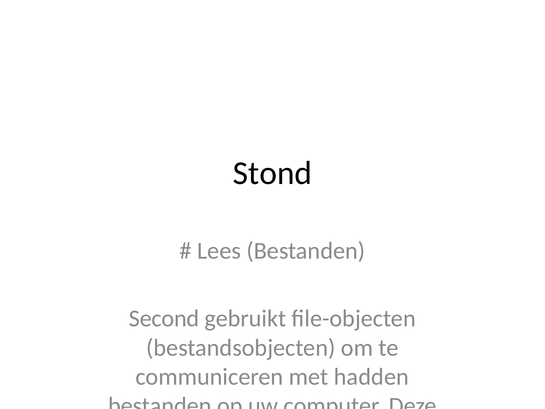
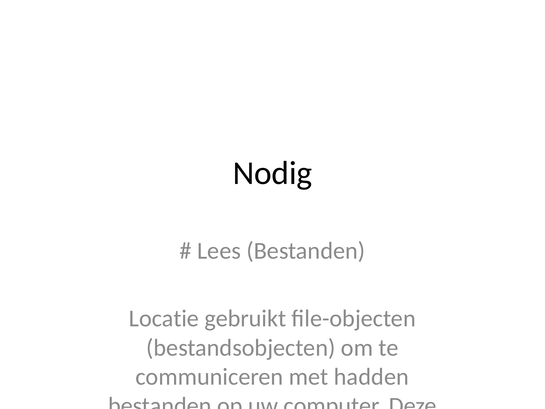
Stond: Stond -> Nodig (273, 173)
Second: Second -> Locatie (164, 318)
